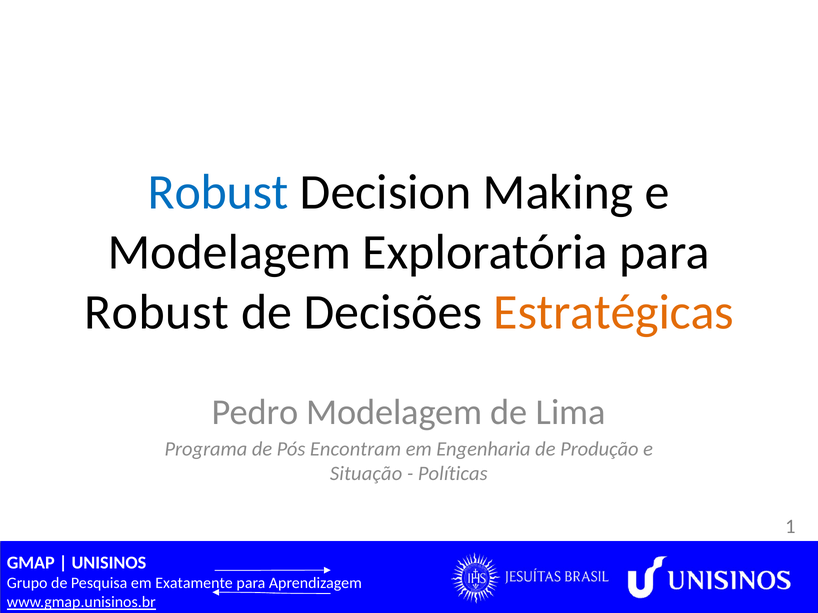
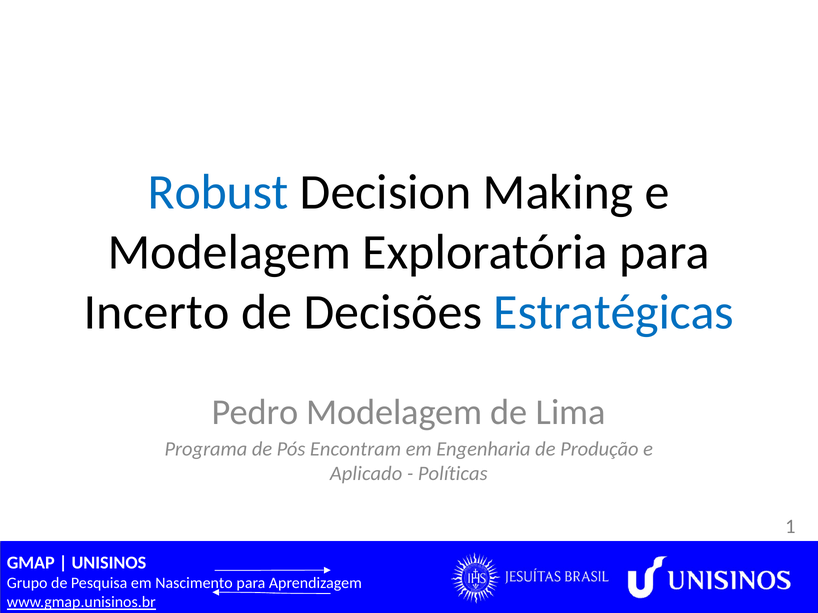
Robust: Robust -> Incerto (157, 312)
Estratégicas colour: orange -> blue (614, 312)
Situação: Situação -> Aplicado (366, 474)
Exatamente: Exatamente -> Nascimento (194, 584)
